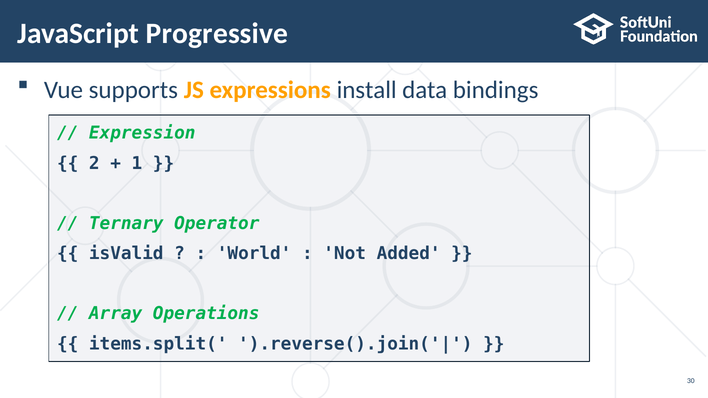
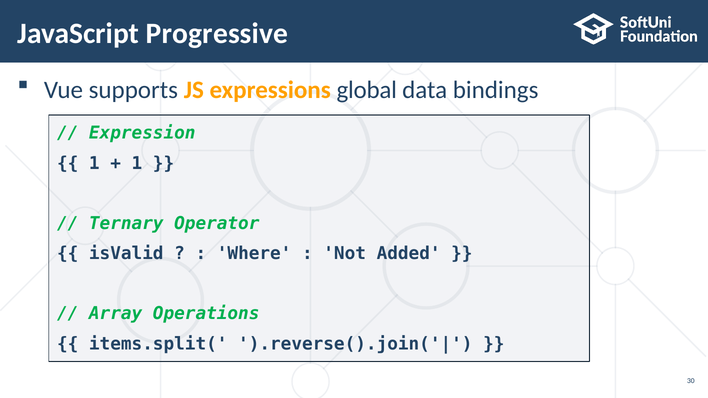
install: install -> global (367, 90)
2: 2 -> 1 (94, 163)
World: World -> Where (254, 254)
